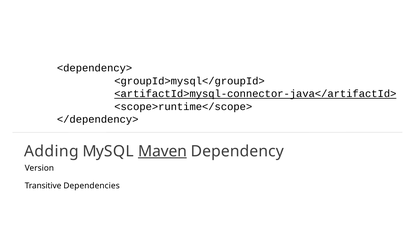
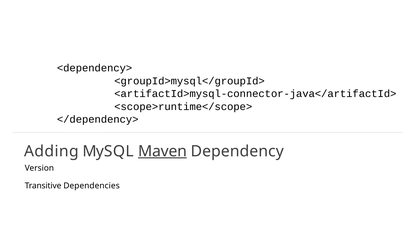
<artifactId>mysql-connector-java</artifactId> underline: present -> none (255, 94)
